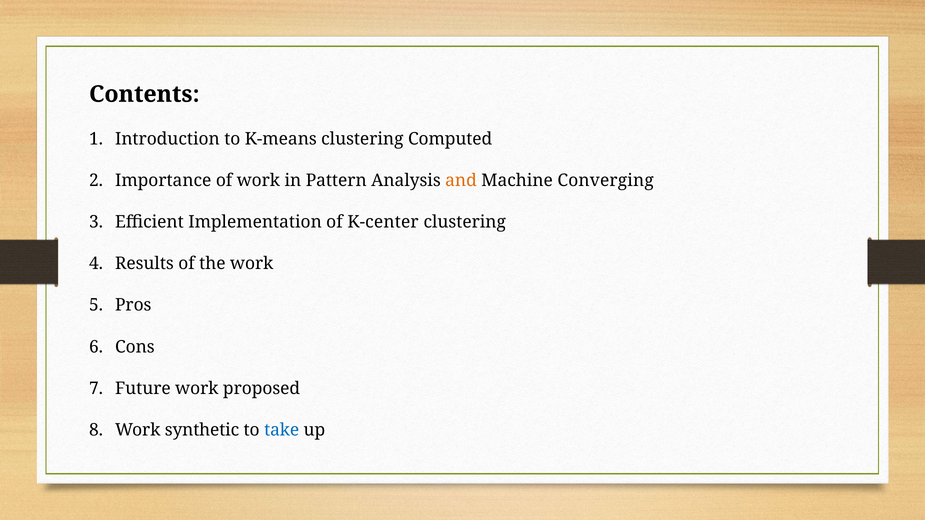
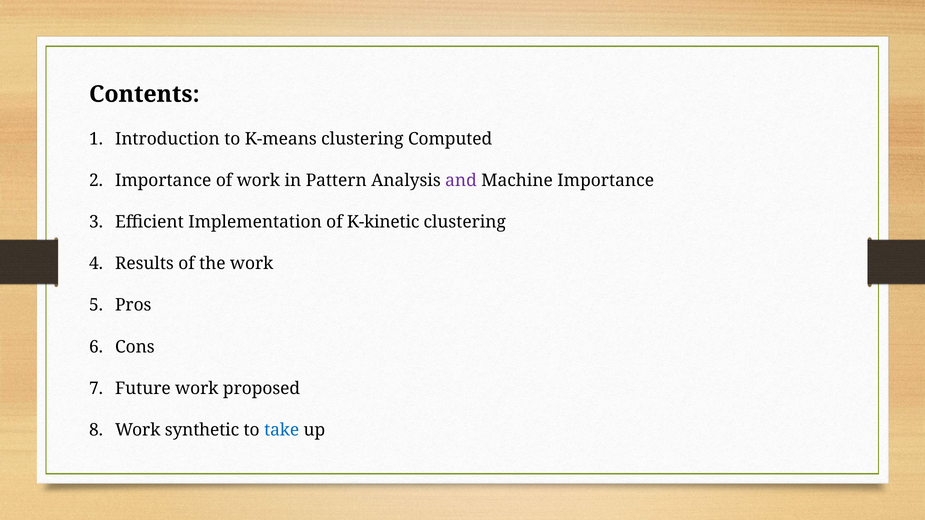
and colour: orange -> purple (461, 181)
Machine Converging: Converging -> Importance (606, 181)
K-center: K-center -> K-kinetic (383, 222)
